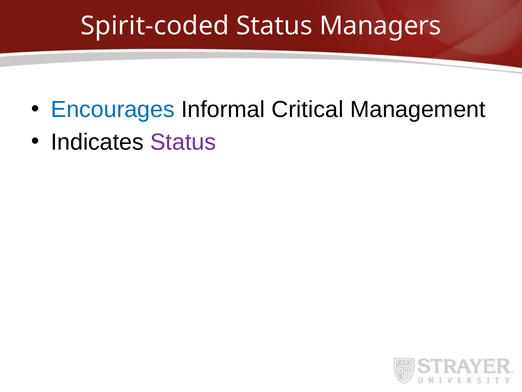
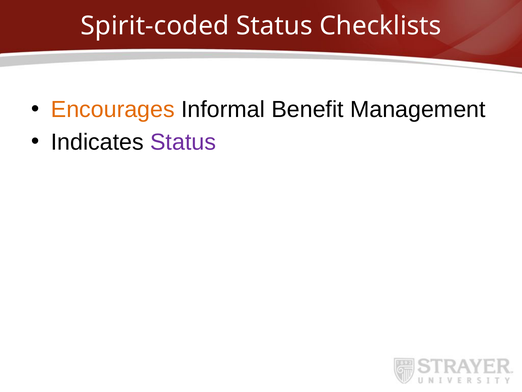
Managers: Managers -> Checklists (380, 26)
Encourages colour: blue -> orange (113, 110)
Critical: Critical -> Benefit (308, 110)
